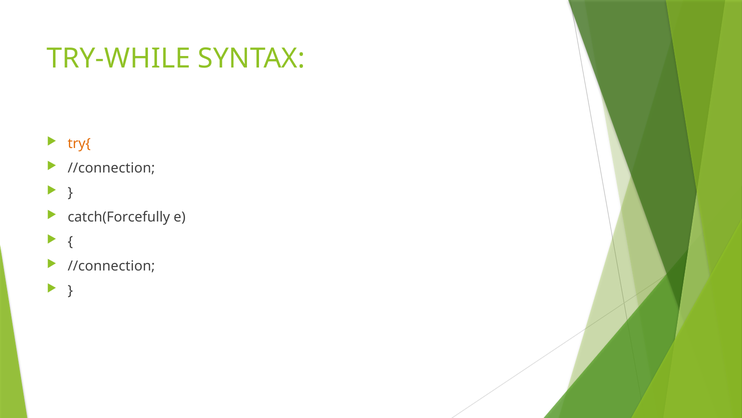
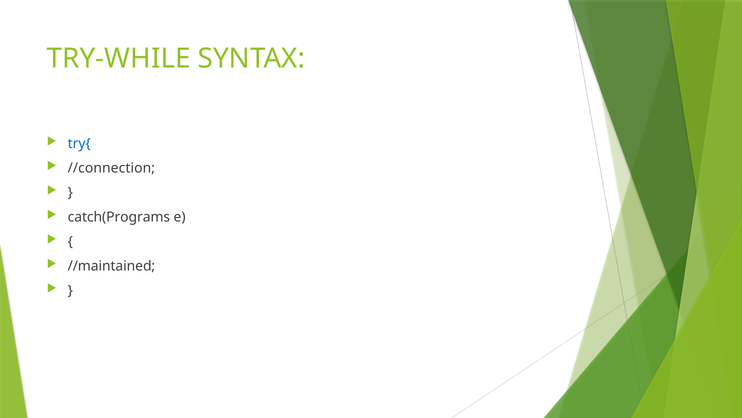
try{ colour: orange -> blue (79, 144)
catch(Forcefully: catch(Forcefully -> catch(Programs (119, 217)
//connection: //connection -> //maintained (111, 266)
